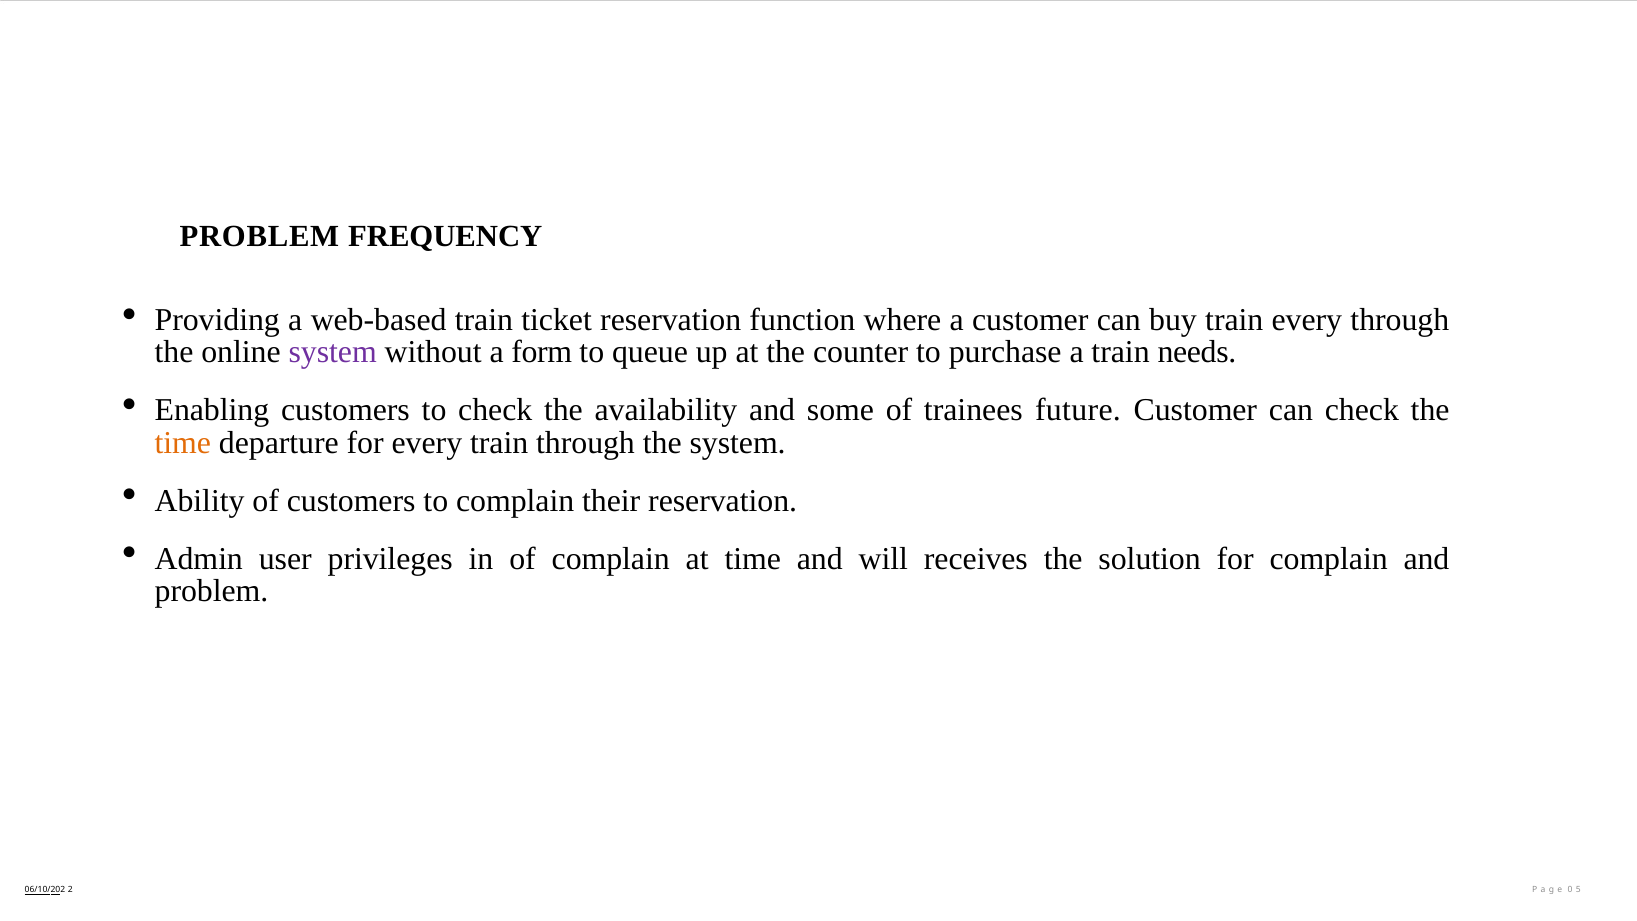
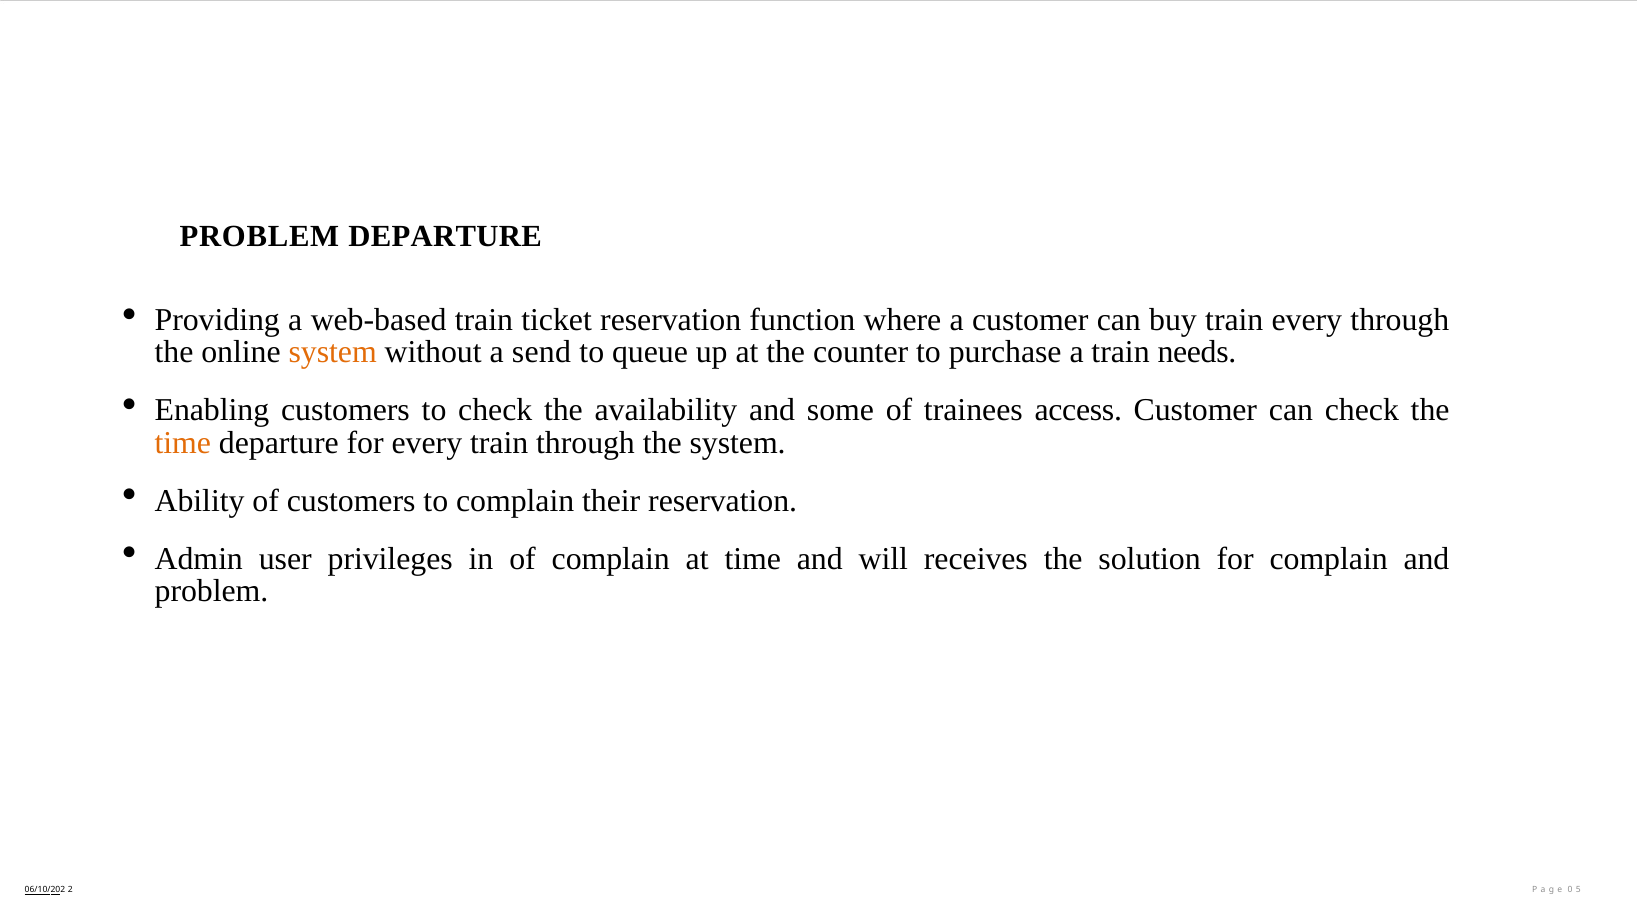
PROBLEM FREQUENCY: FREQUENCY -> DEPARTURE (445, 237)
system colour: purple -> orange (333, 352)
form: form -> send (541, 352)
future: future -> access (1078, 410)
